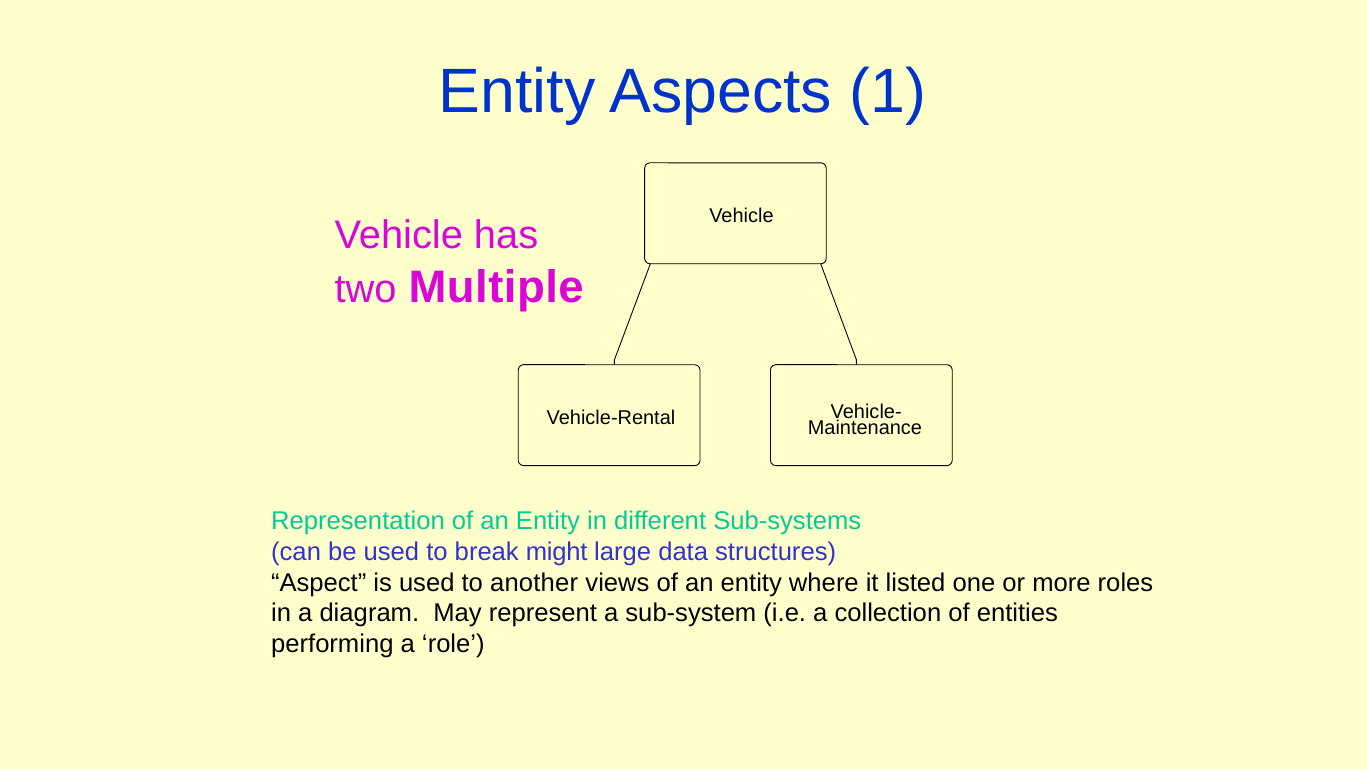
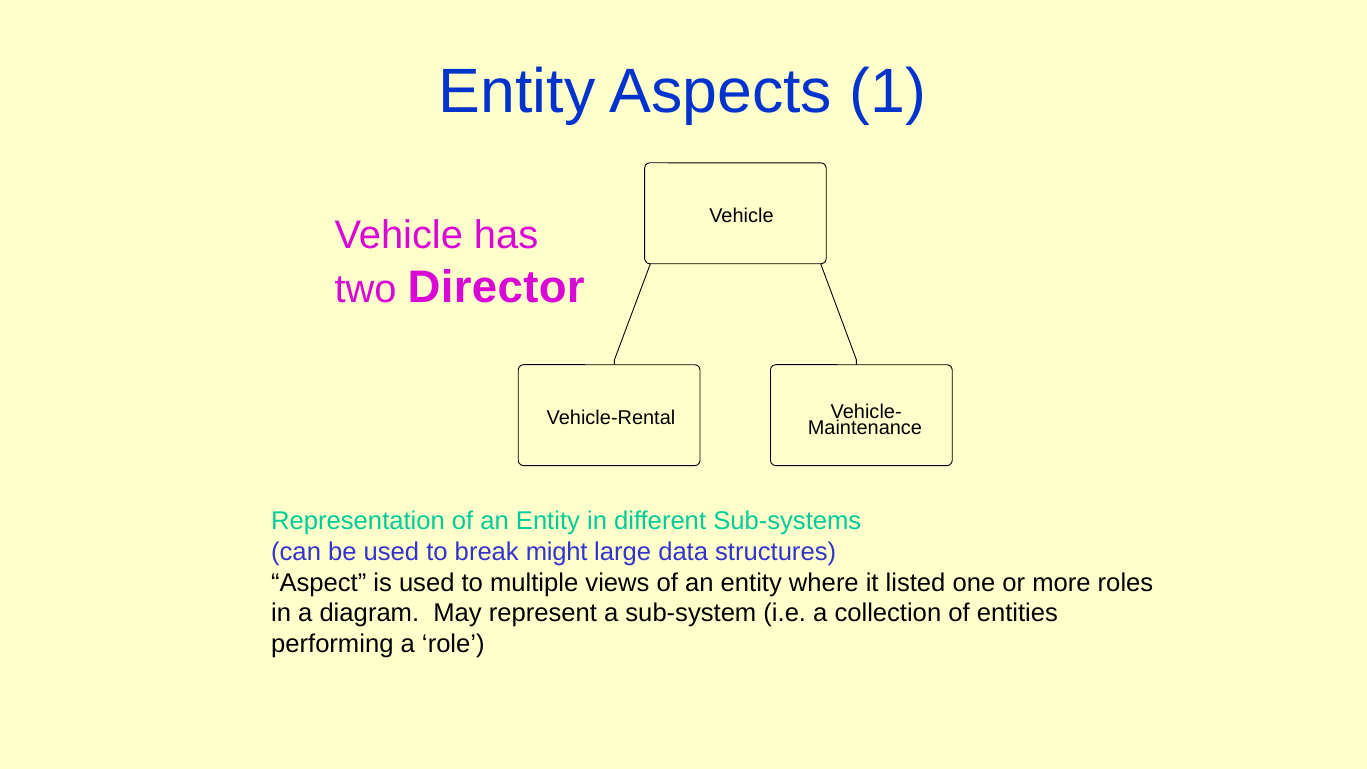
Multiple: Multiple -> Director (496, 287)
another: another -> multiple (534, 583)
